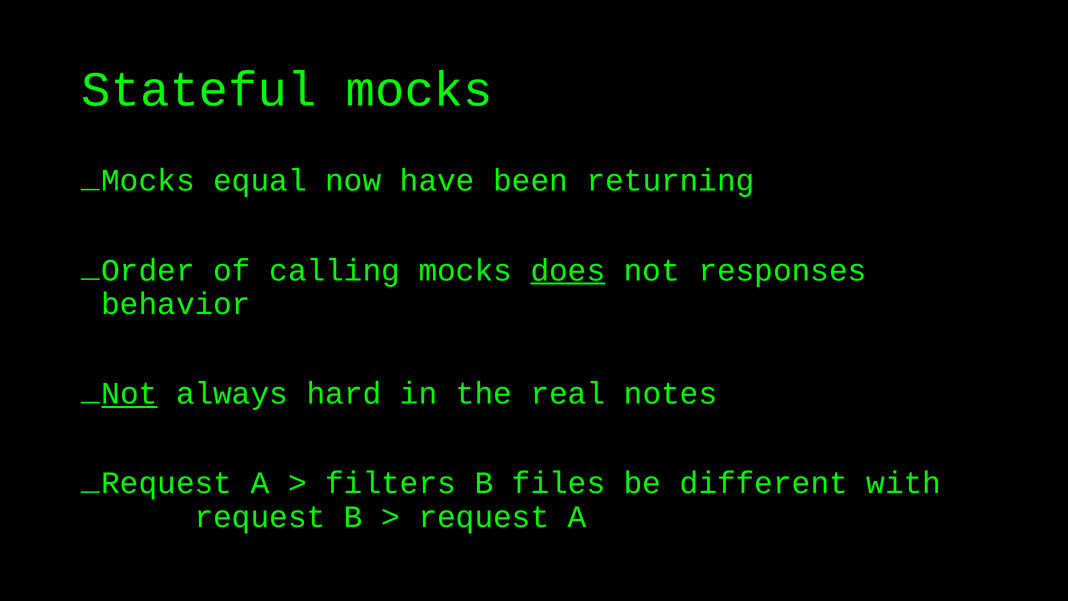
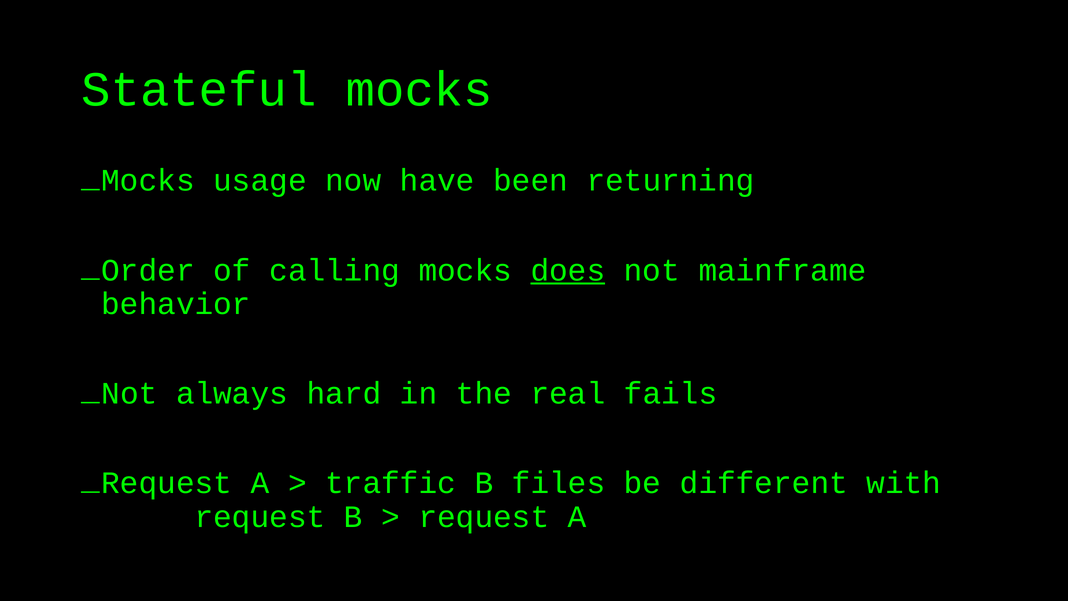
equal: equal -> usage (260, 181)
responses: responses -> mainframe (782, 270)
Not underline: present -> none (129, 393)
notes: notes -> fails (671, 393)
filters: filters -> traffic (391, 483)
